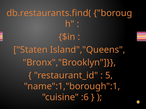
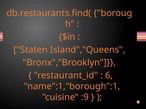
5: 5 -> 6 (109, 76)
:6: :6 -> :9 (85, 98)
